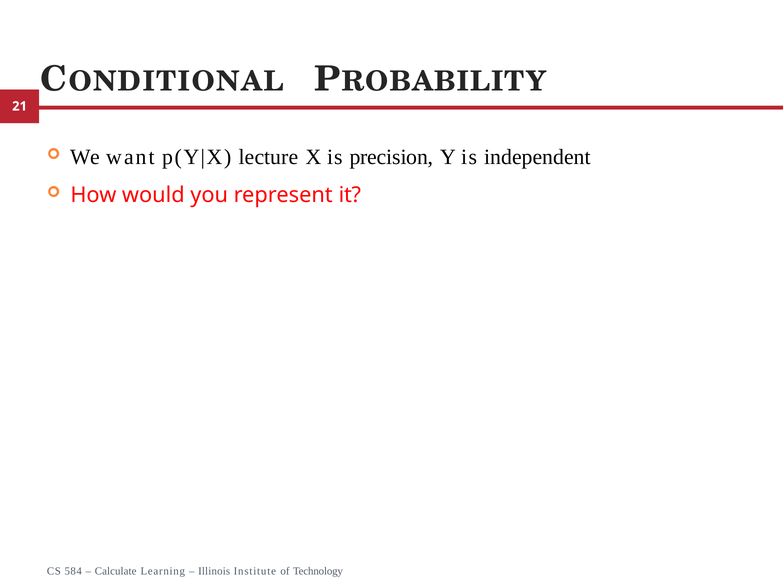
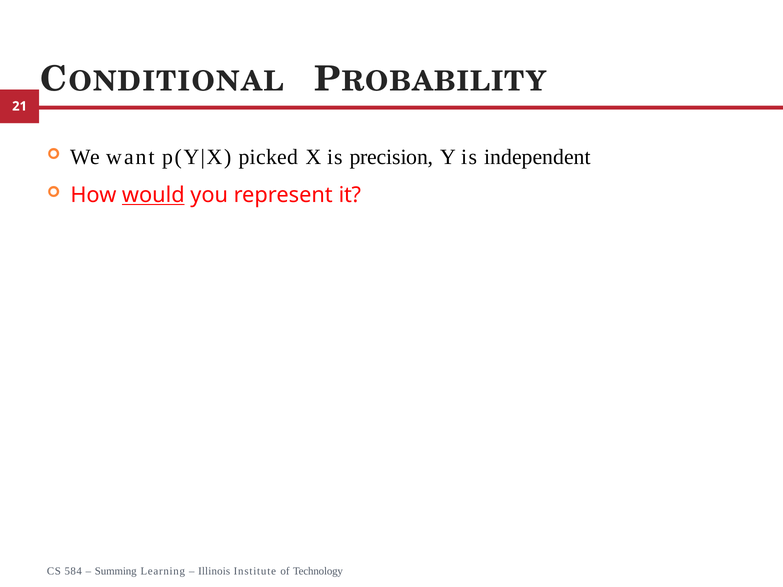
lecture: lecture -> picked (268, 157)
would underline: none -> present (153, 195)
Calculate: Calculate -> Summing (116, 571)
